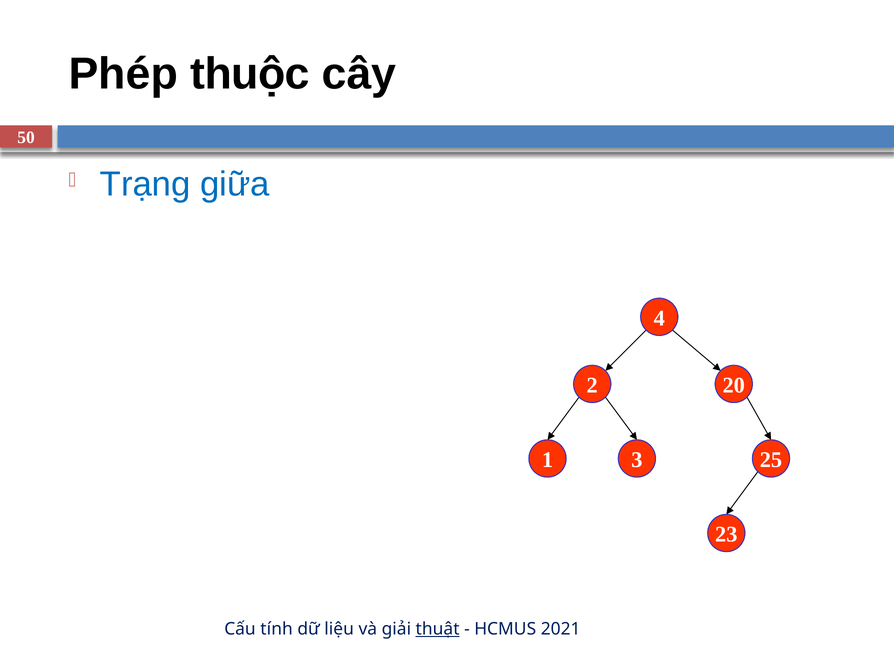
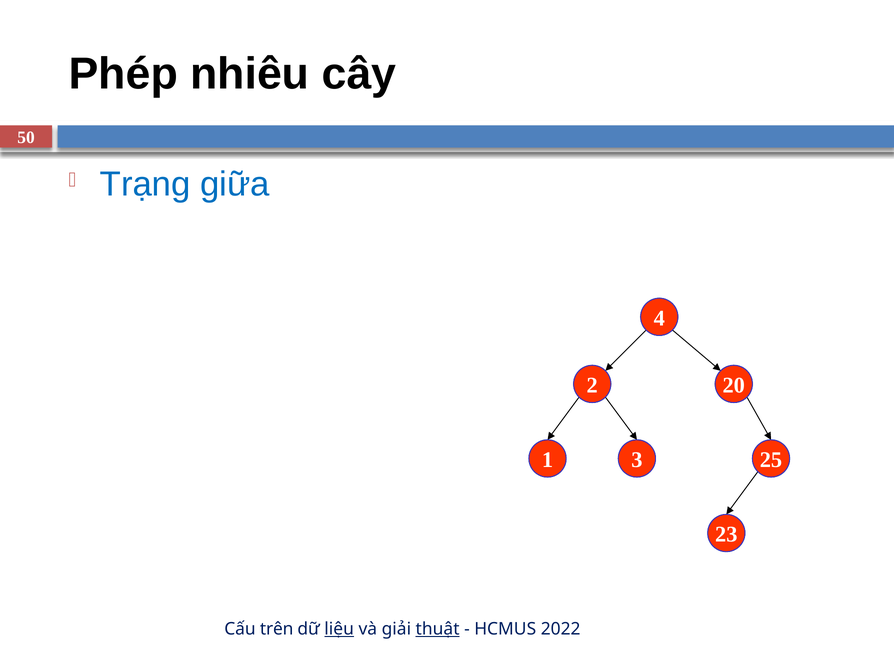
thuộc: thuộc -> nhiêu (250, 74)
tính: tính -> trên (277, 629)
liệu underline: none -> present (339, 629)
2021: 2021 -> 2022 (561, 629)
